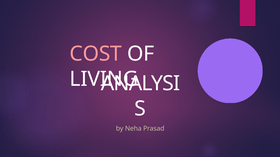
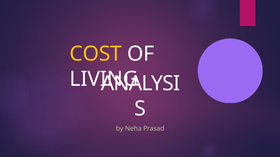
COST colour: pink -> yellow (96, 54)
